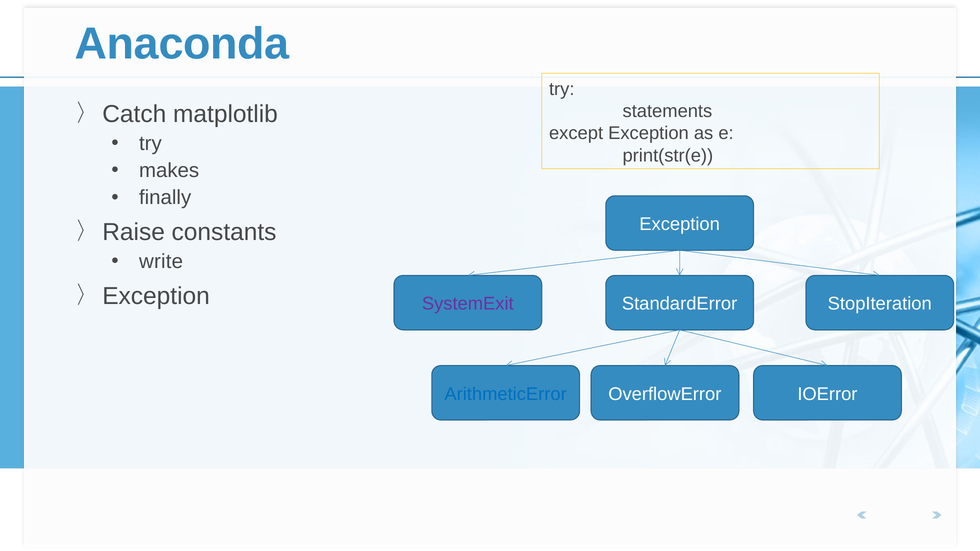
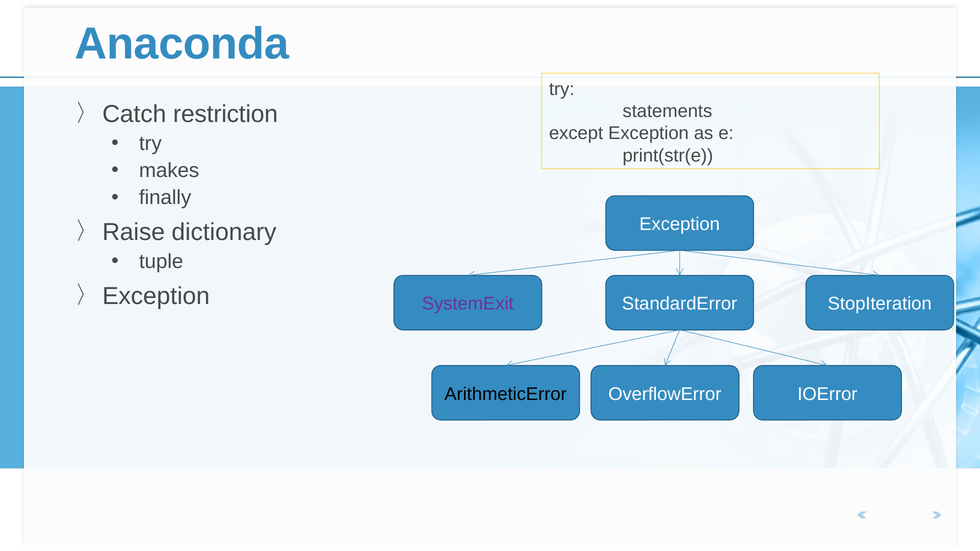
matplotlib: matplotlib -> restriction (226, 114)
constants: constants -> dictionary (224, 232)
write: write -> tuple (161, 262)
ArithmeticError colour: blue -> black (506, 394)
